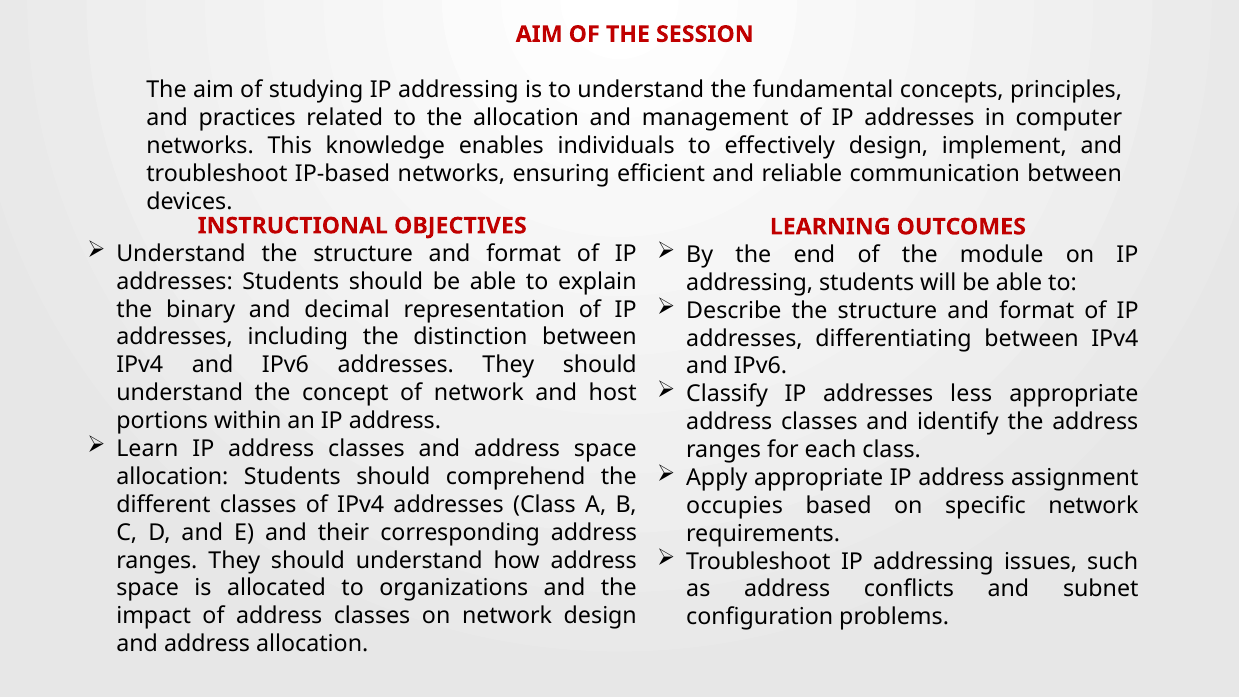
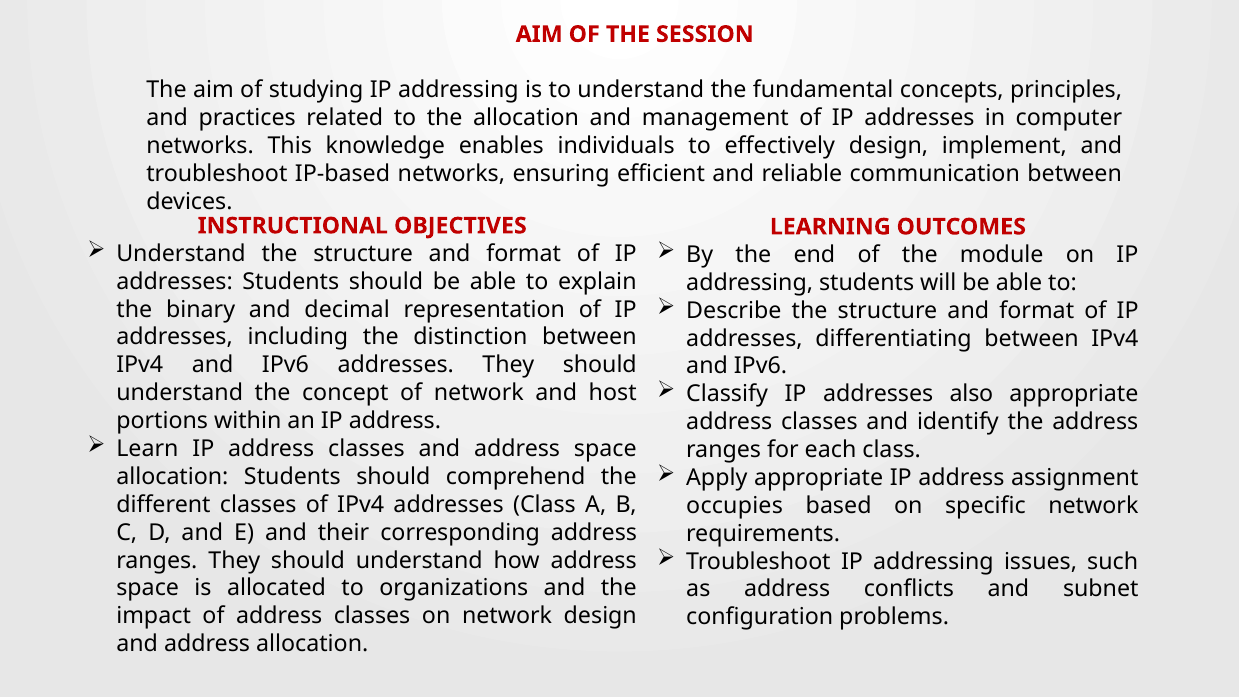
less: less -> also (971, 394)
